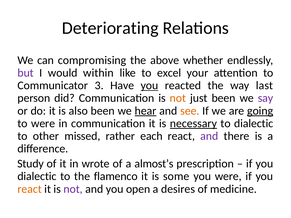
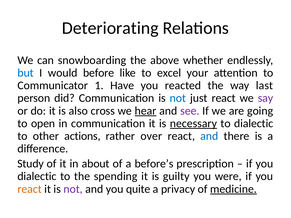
compromising: compromising -> snowboarding (92, 60)
but colour: purple -> blue (26, 73)
within: within -> before (99, 73)
3: 3 -> 1 (99, 86)
you underline: present -> none (150, 86)
not colour: orange -> blue (178, 98)
just been: been -> react (224, 98)
also been: been -> cross (103, 111)
see colour: orange -> purple (190, 111)
going underline: present -> none (260, 111)
to were: were -> open (43, 124)
missed: missed -> actions (82, 136)
each: each -> over (151, 136)
and colour: purple -> blue (209, 136)
wrote: wrote -> about (96, 164)
almost’s: almost’s -> before’s (154, 164)
flamenco: flamenco -> spending (116, 176)
some: some -> guilty (176, 176)
open: open -> quite (138, 189)
desires: desires -> privacy (178, 189)
medicine underline: none -> present (234, 189)
